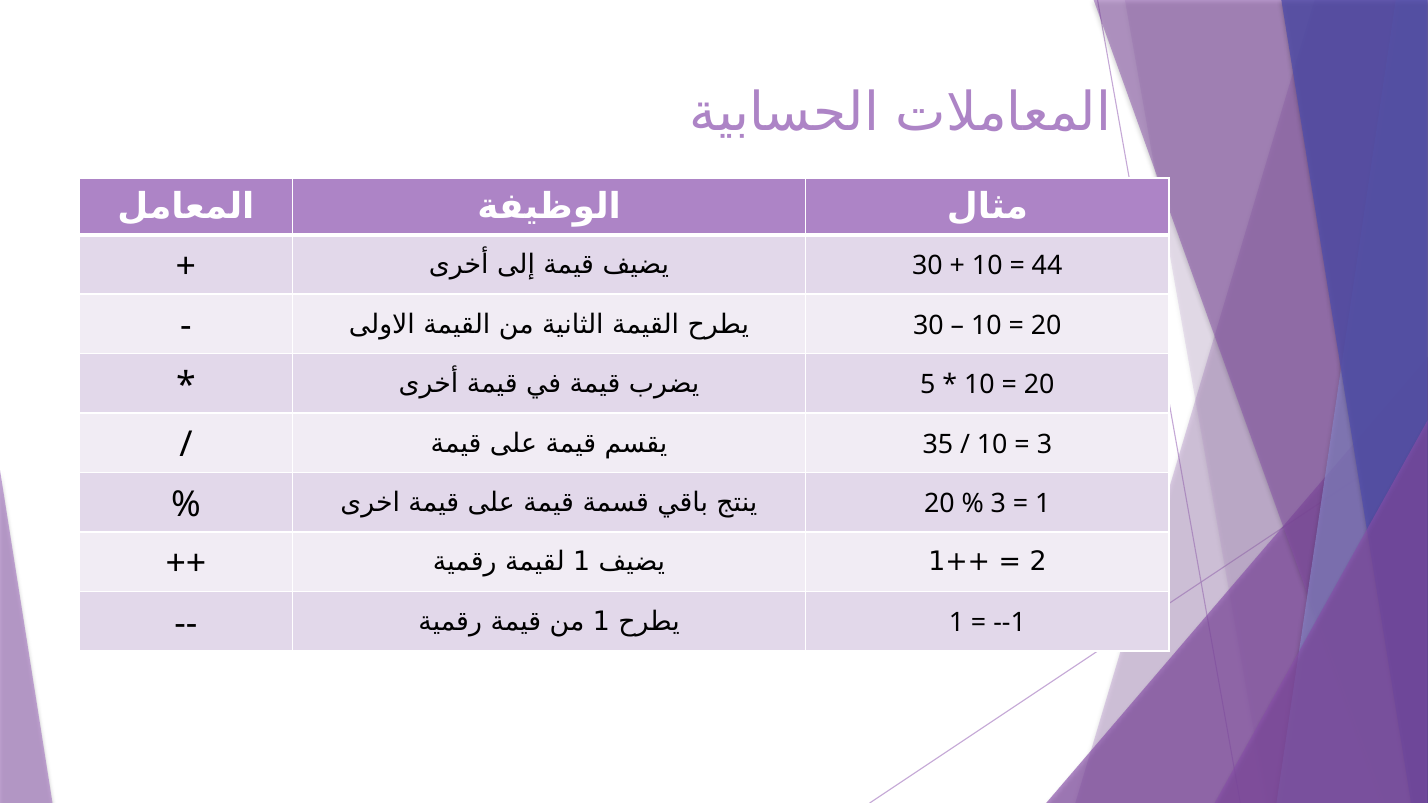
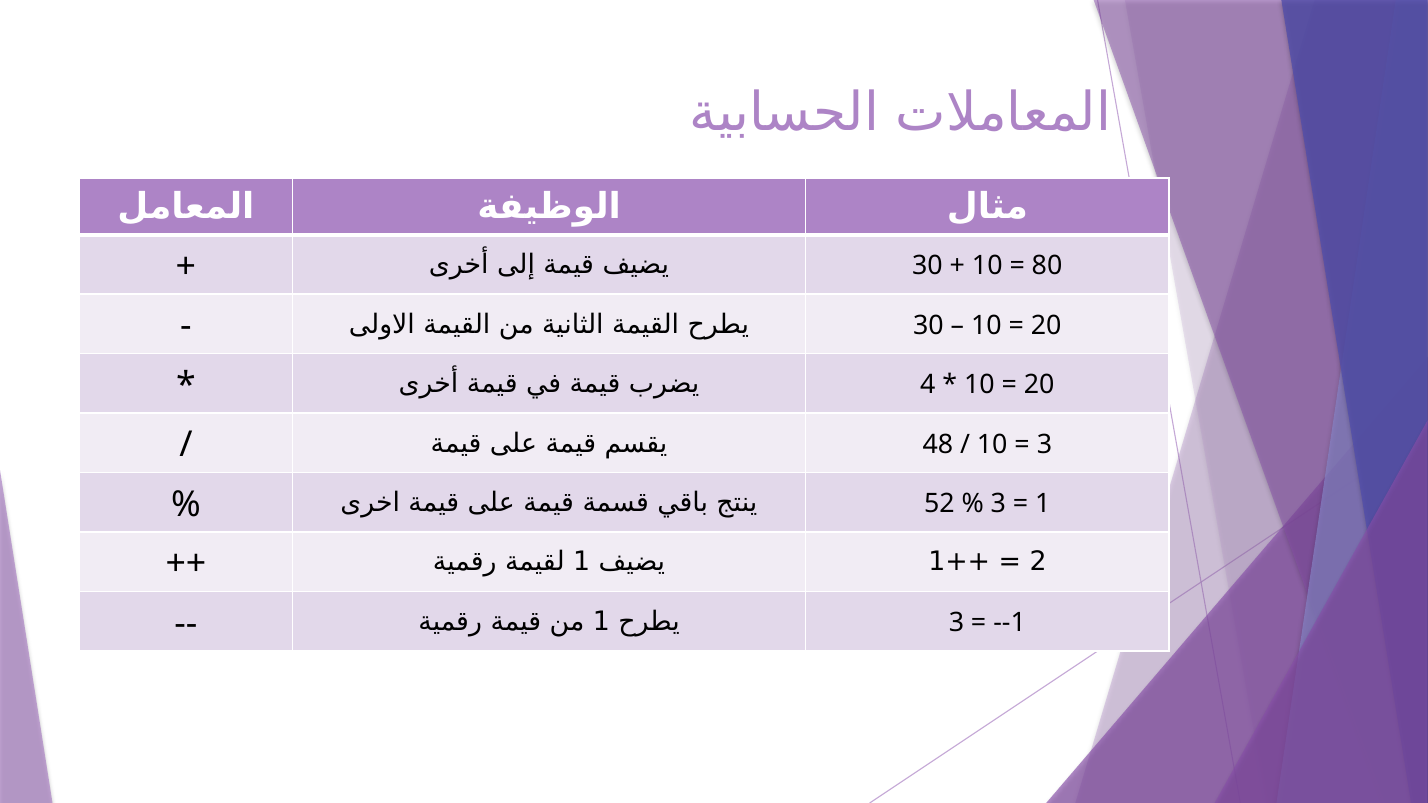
44: 44 -> 80 (1047, 266)
5: 5 -> 4 (928, 385)
35: 35 -> 48 (938, 444)
20: 20 -> 52 (939, 504)
1: 1 -> 3 (956, 623)
